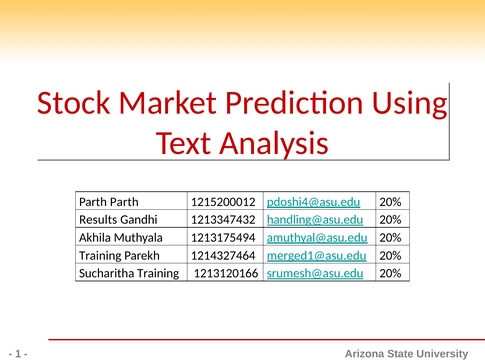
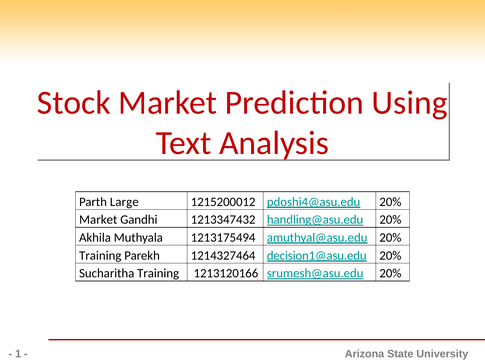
Parth Parth: Parth -> Large (124, 202)
Results: Results -> Market (98, 220)
merged1@asu.edu: merged1@asu.edu -> decision1@asu.edu (317, 255)
